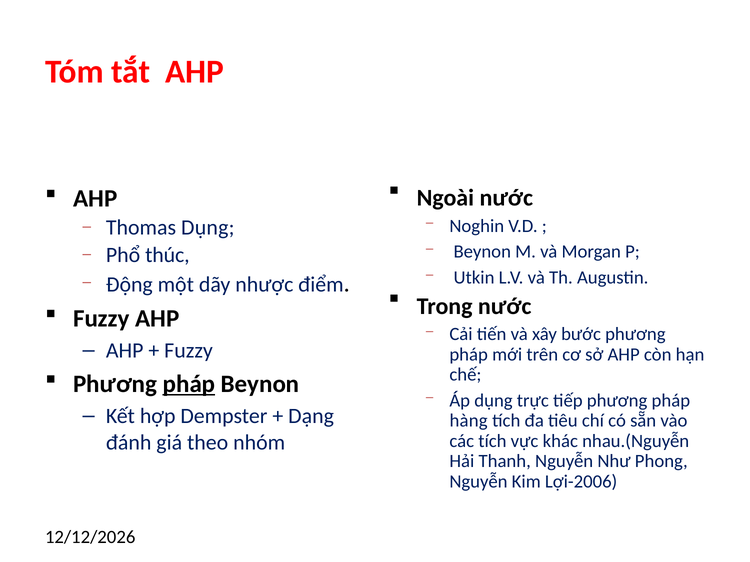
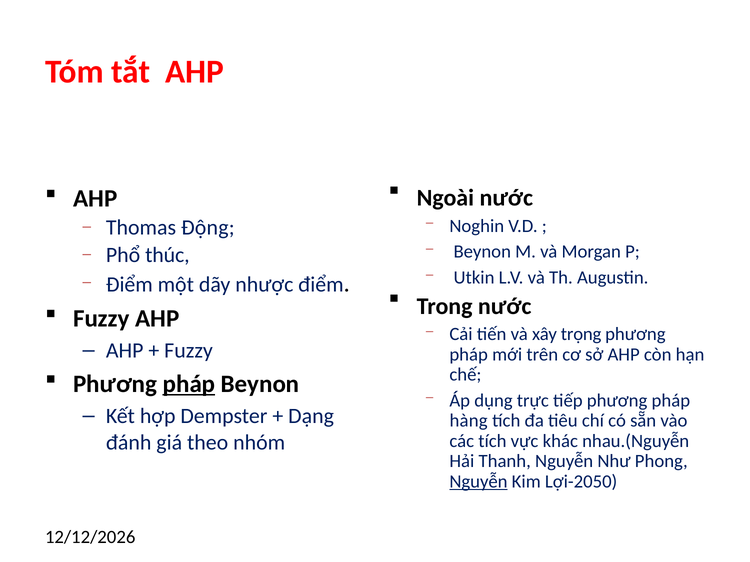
Thomas Dụng: Dụng -> Động (208, 228)
Động: Động -> Điểm (129, 285)
bước: bước -> trọng (581, 334)
Nguyễn underline: none -> present (478, 482)
Lợi-2006: Lợi-2006 -> Lợi-2050 (581, 482)
